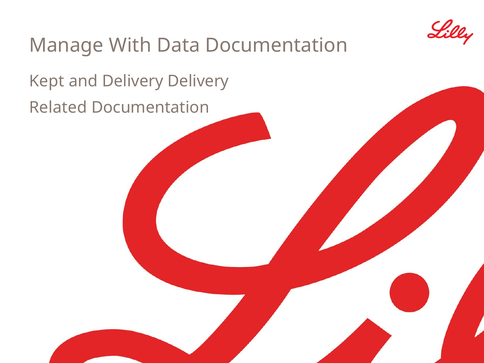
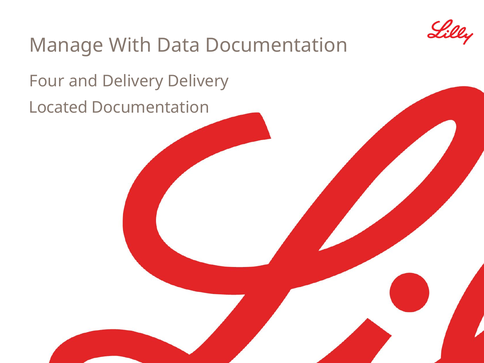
Kept: Kept -> Four (47, 81)
Related: Related -> Located (58, 107)
